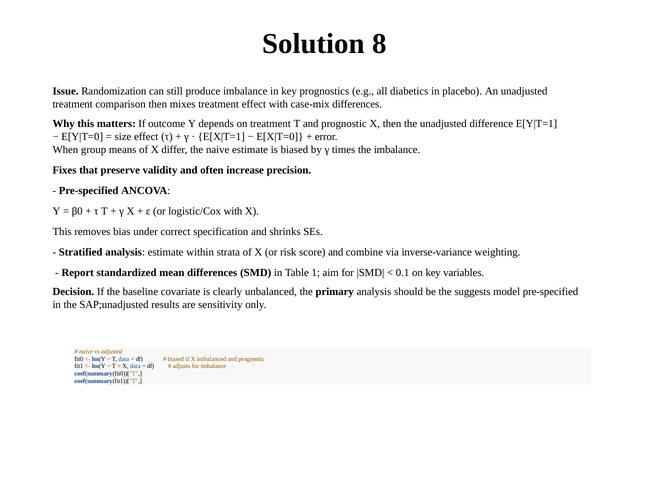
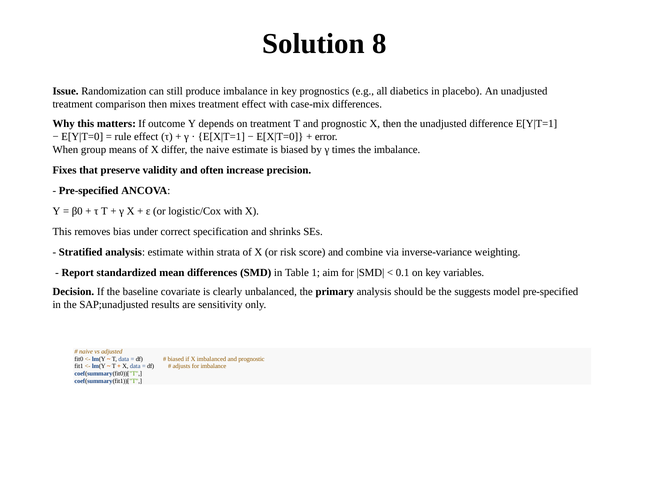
size: size -> rule (123, 137)
